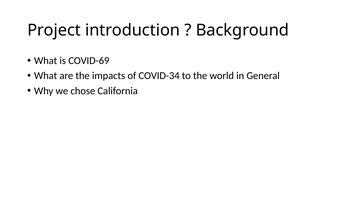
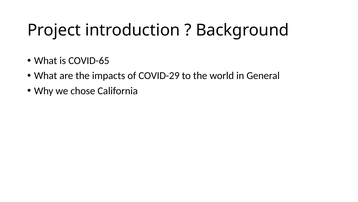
COVID-69: COVID-69 -> COVID-65 (89, 61)
COVID-34: COVID-34 -> COVID-29 (159, 76)
